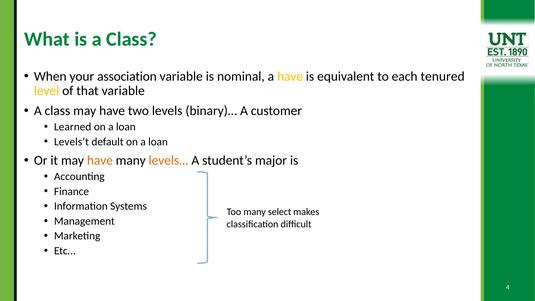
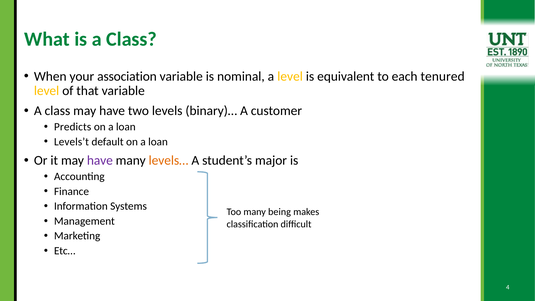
a have: have -> level (290, 76)
Learned: Learned -> Predicts (73, 127)
have colour: orange -> purple (100, 161)
select: select -> being (280, 212)
